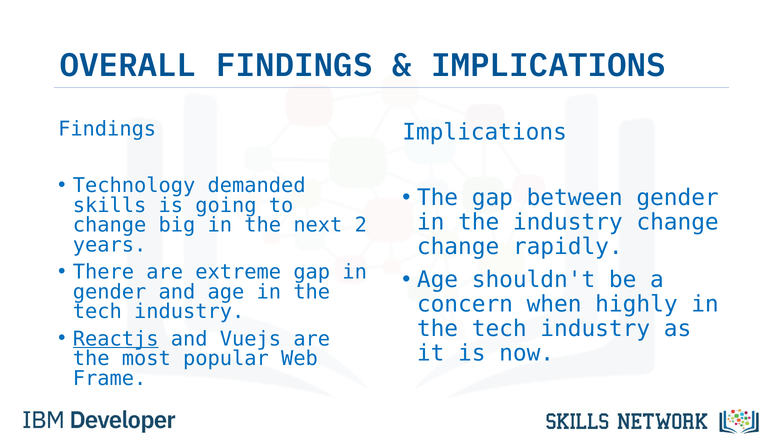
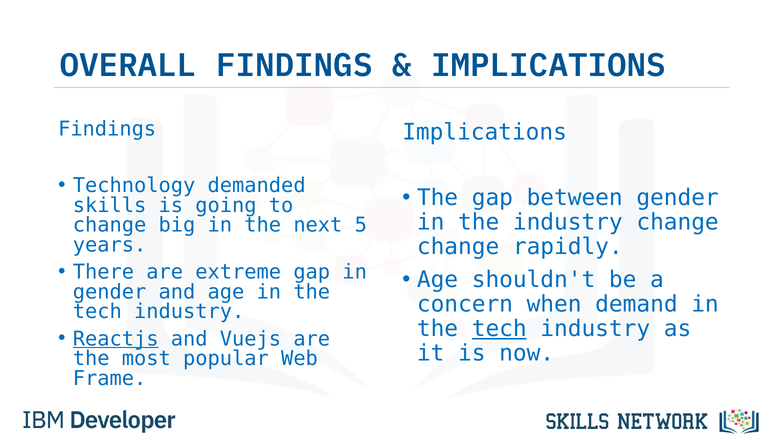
2: 2 -> 5 (361, 225)
highly: highly -> demand (636, 305)
tech underline: none -> present (499, 329)
